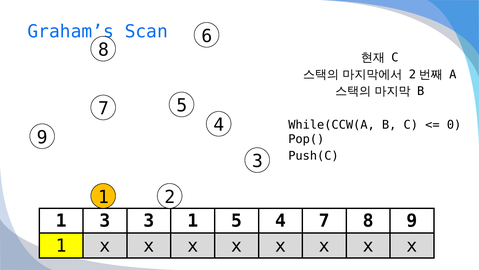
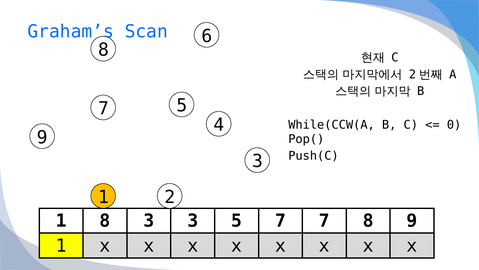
1 3: 3 -> 8 (105, 221)
3 1: 1 -> 3 (193, 221)
5 4: 4 -> 7 (280, 221)
